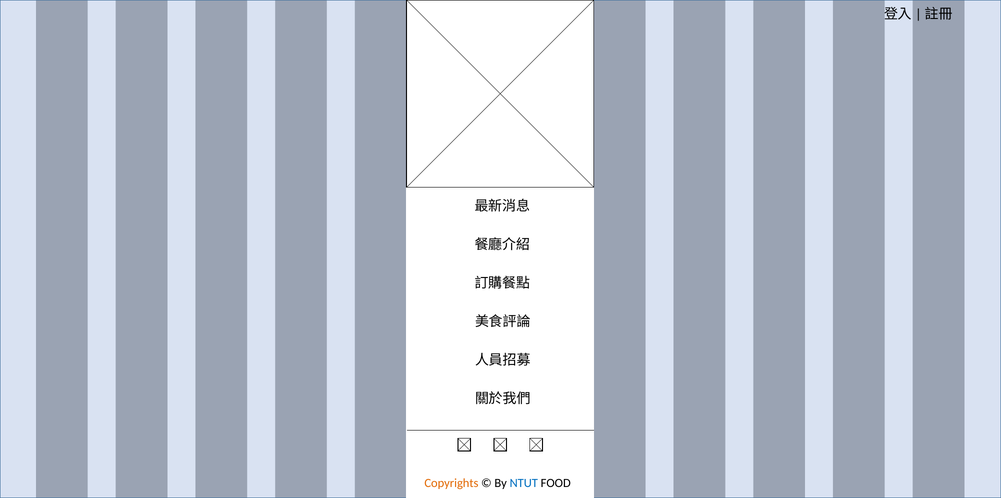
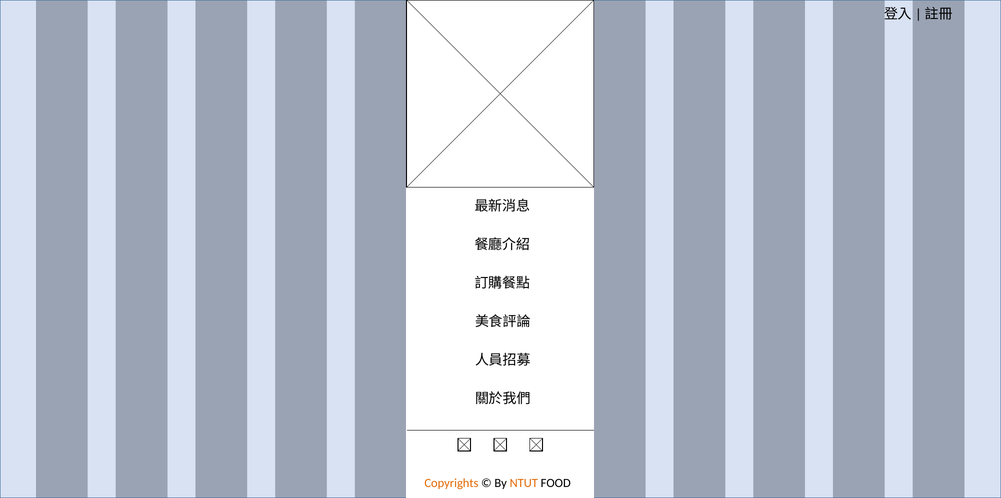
NTUT colour: blue -> orange (524, 483)
